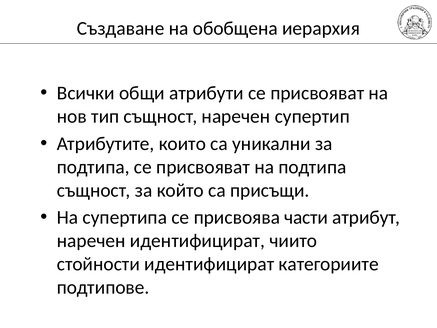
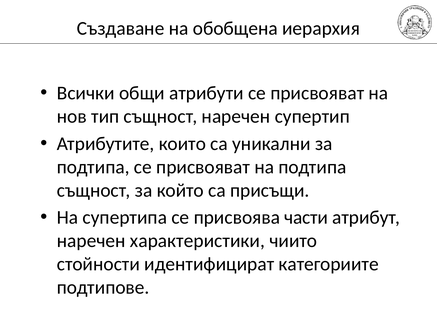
наречен идентифицират: идентифицират -> характеристики (197, 241)
